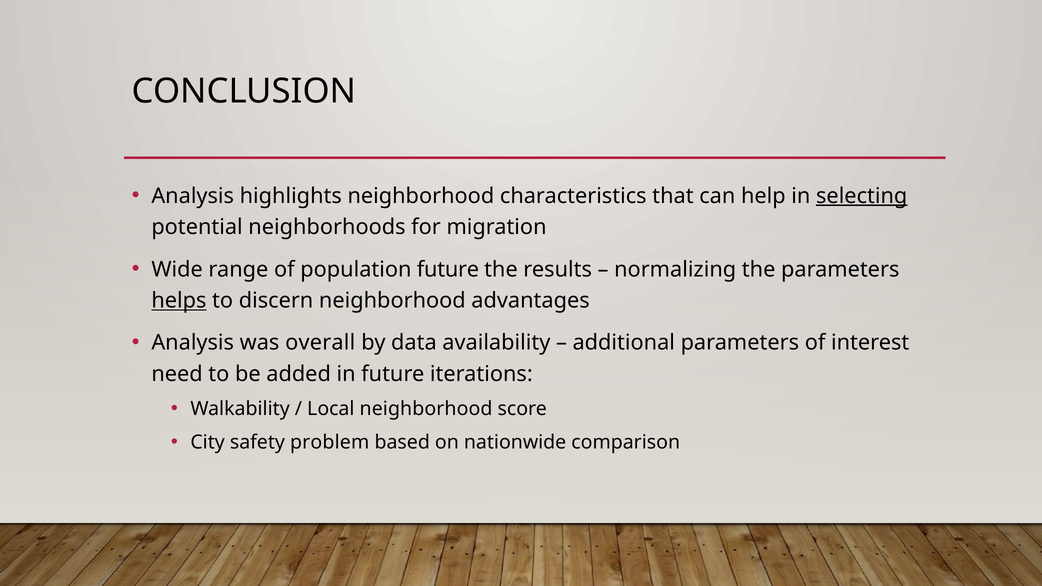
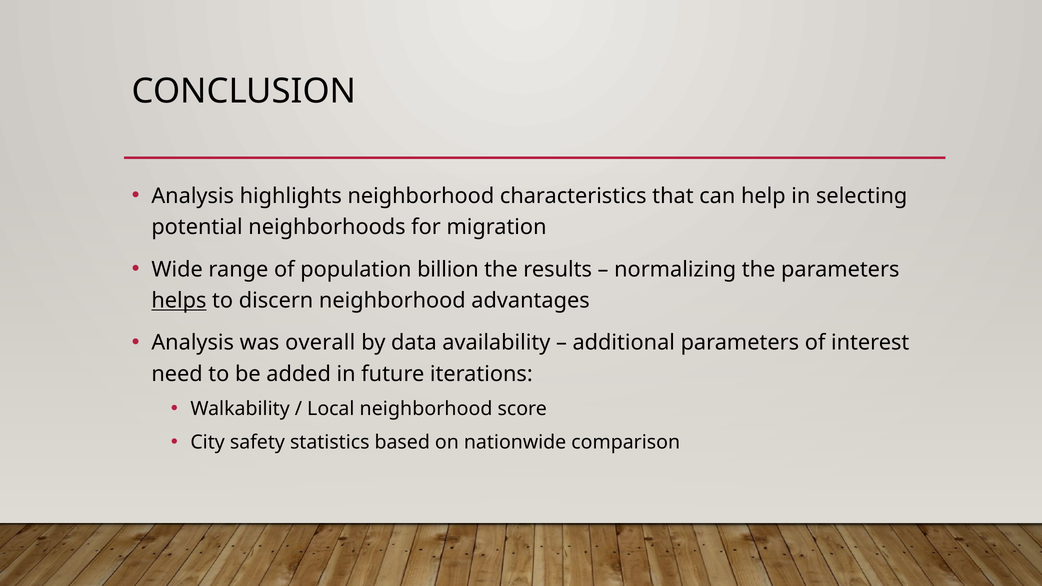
selecting underline: present -> none (862, 196)
population future: future -> billion (448, 269)
problem: problem -> statistics (330, 442)
